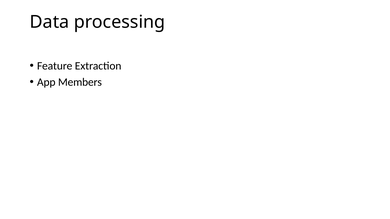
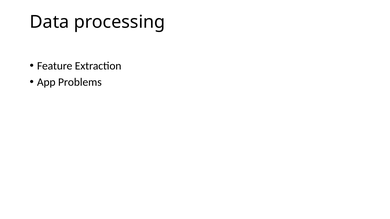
Members: Members -> Problems (80, 82)
